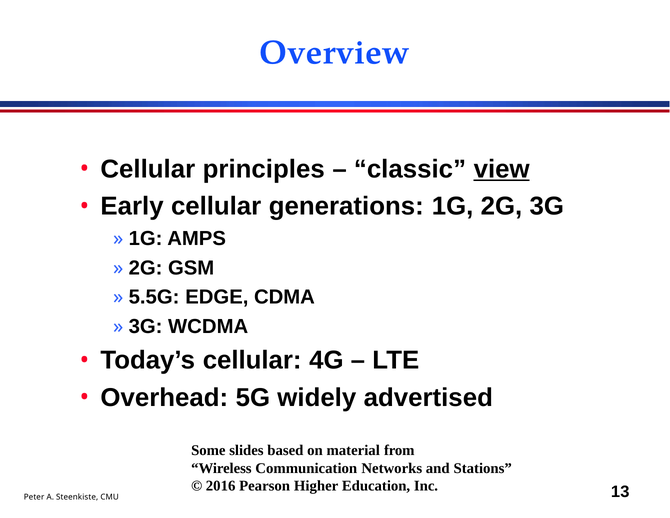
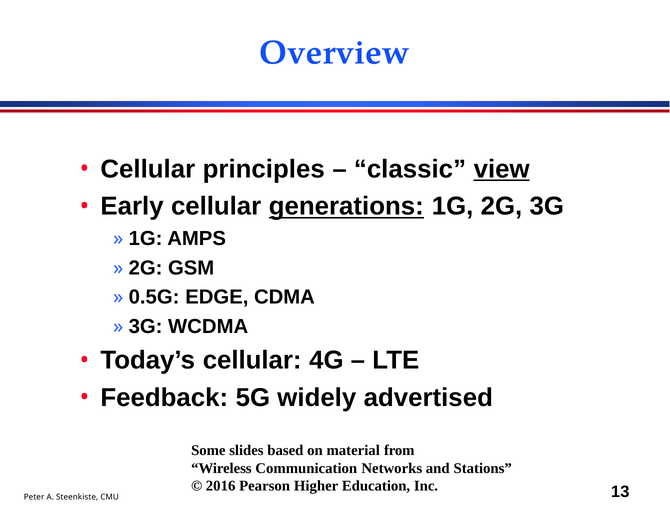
generations underline: none -> present (346, 206)
5.5G: 5.5G -> 0.5G (154, 297)
Overhead: Overhead -> Feedback (164, 397)
